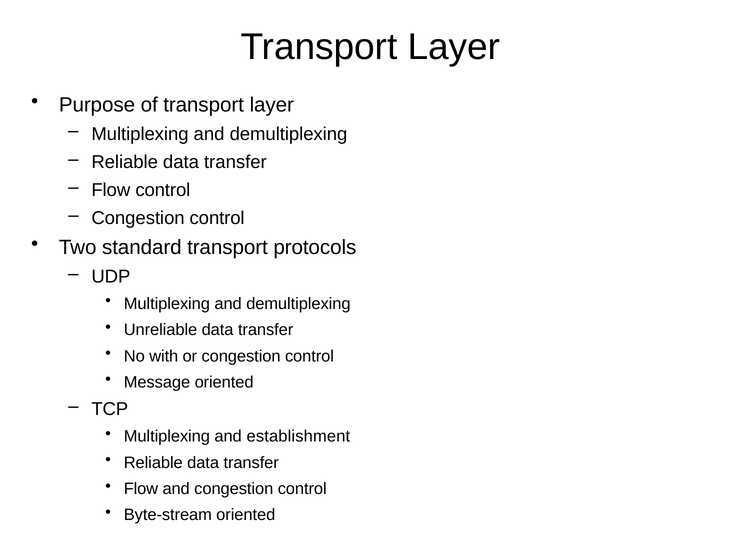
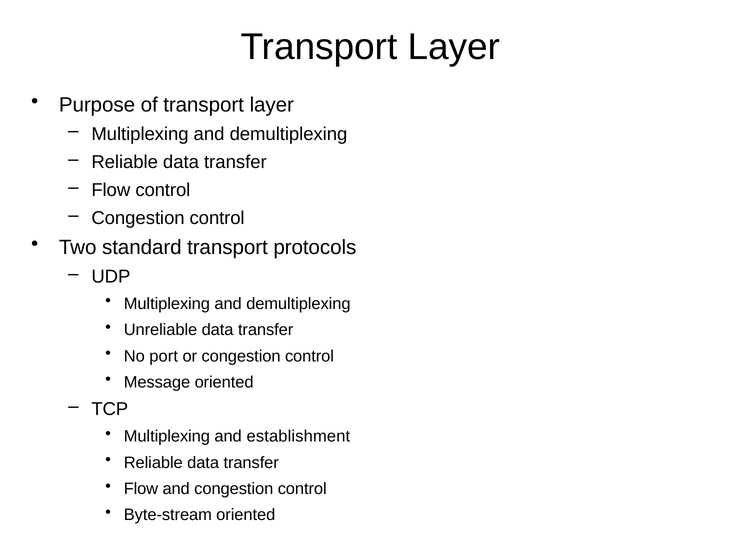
with: with -> port (164, 356)
